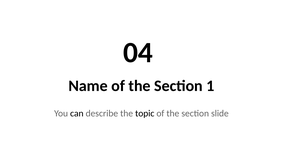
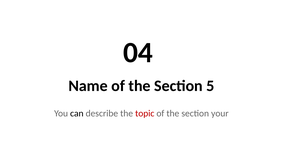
1: 1 -> 5 (210, 86)
topic colour: black -> red (145, 114)
slide: slide -> your (220, 114)
